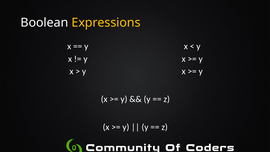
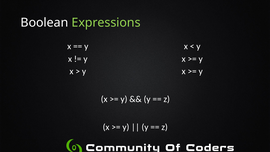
Expressions colour: yellow -> light green (106, 23)
